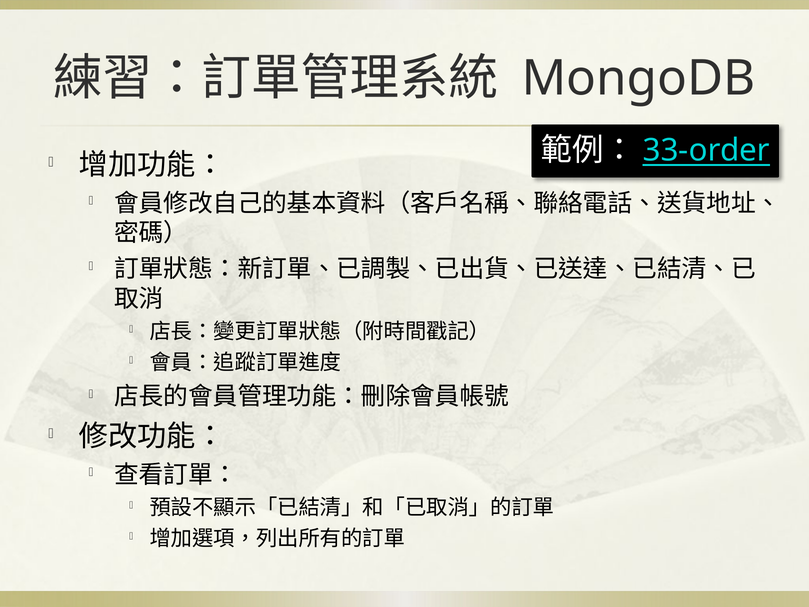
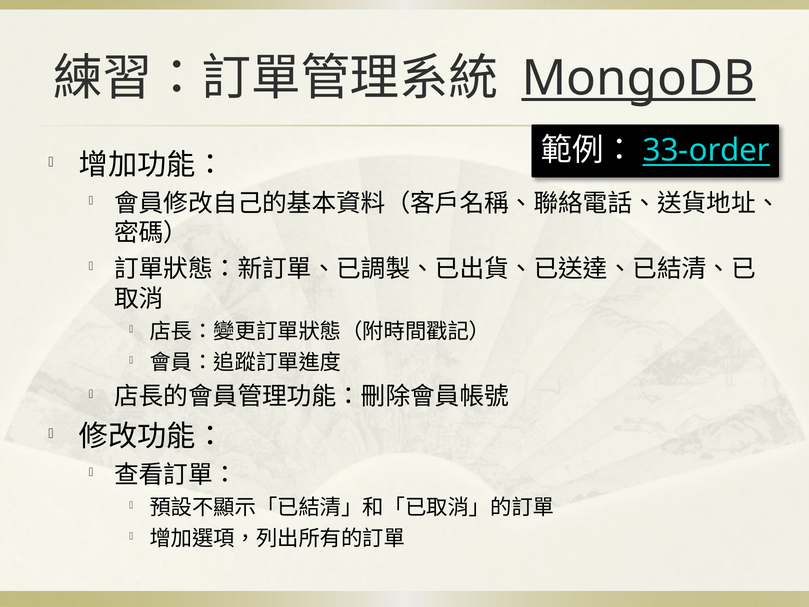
MongoDB underline: none -> present (639, 78)
